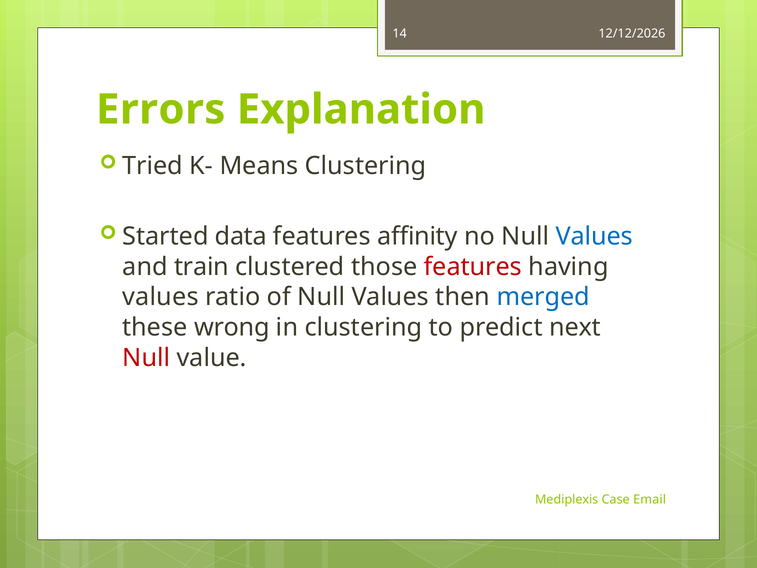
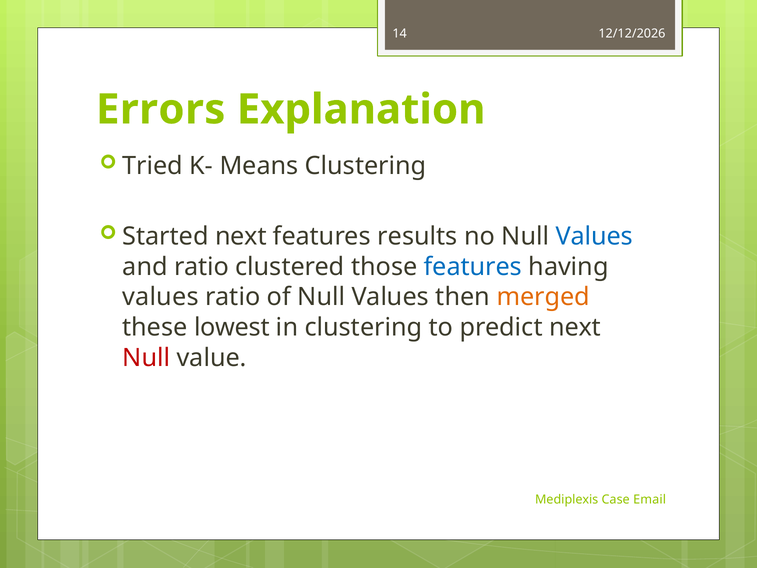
Started data: data -> next (241, 236)
affinity: affinity -> results (417, 236)
and train: train -> ratio (201, 267)
features colour: red -> blue (473, 267)
merged colour: blue -> orange (543, 297)
wrong: wrong -> lowest (232, 327)
